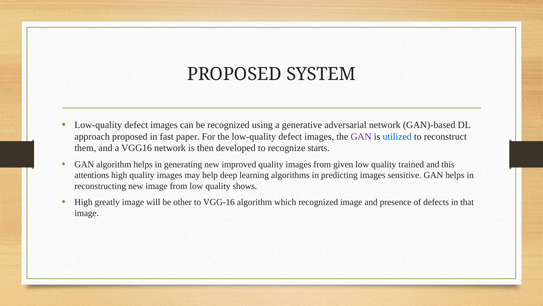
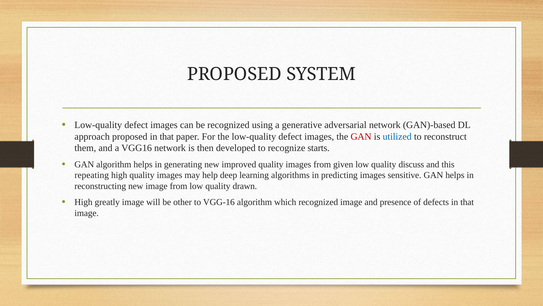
proposed in fast: fast -> that (167, 136)
GAN colour: purple -> red (361, 136)
trained: trained -> discuss (411, 164)
attentions: attentions -> repeating (92, 175)
shows: shows -> drawn (245, 186)
